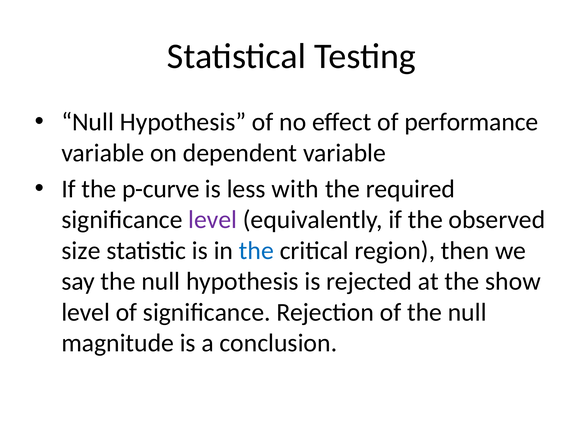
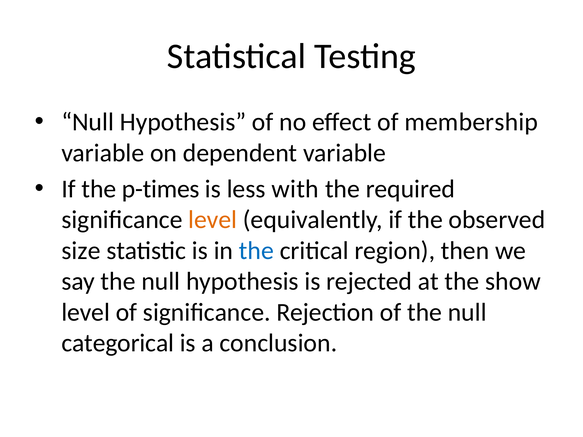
performance: performance -> membership (471, 122)
p-curve: p-curve -> p-times (161, 189)
level colour: purple -> orange (213, 220)
magnitude: magnitude -> categorical (118, 343)
